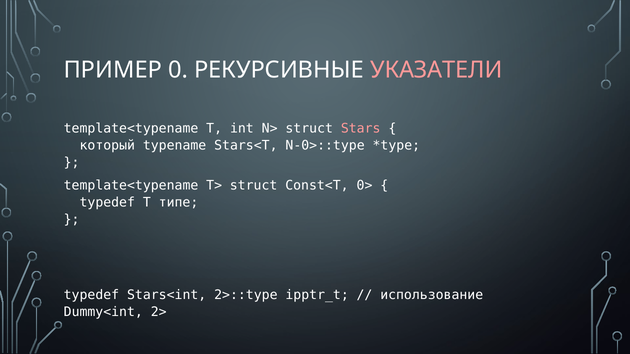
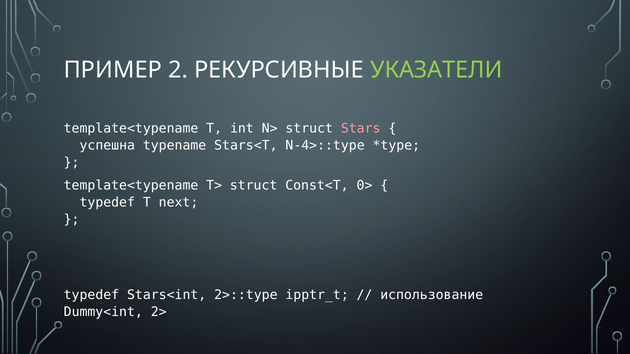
0: 0 -> 2 (178, 70)
УКАЗАТЕЛИ colour: pink -> light green (436, 70)
который: который -> успешна (107, 146)
N-0>::type: N-0>::type -> N-4>::type (325, 146)
типе: типе -> next (179, 203)
